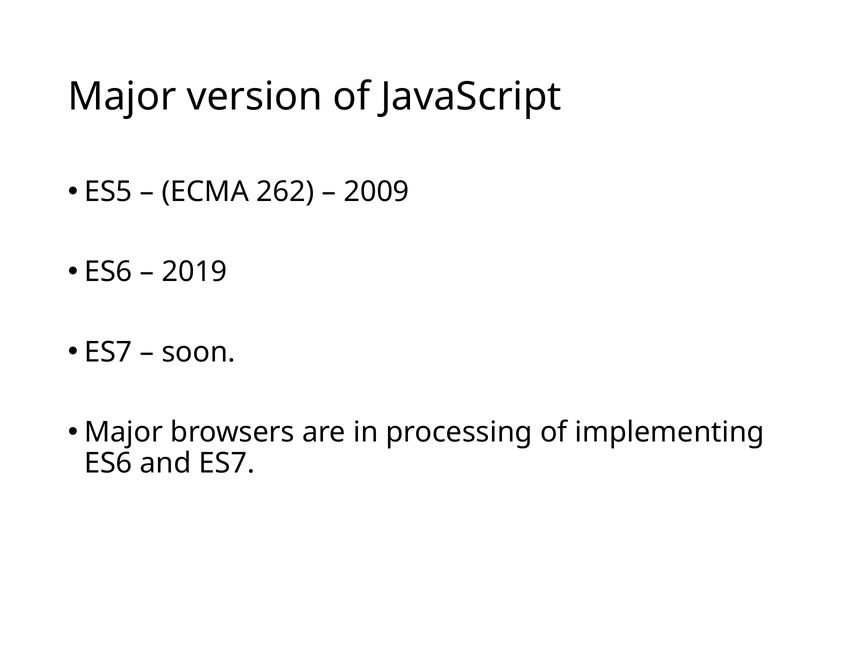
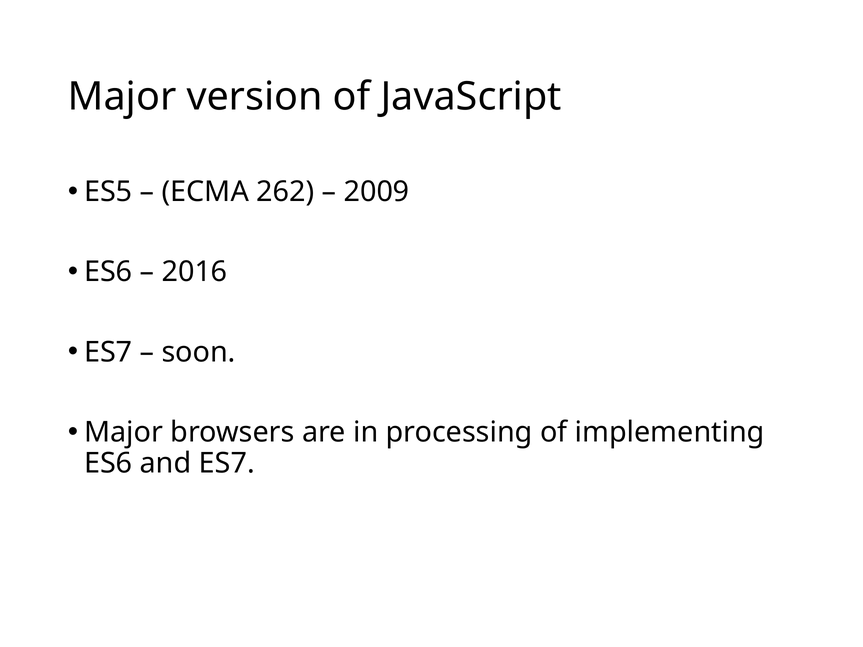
2019: 2019 -> 2016 (195, 272)
